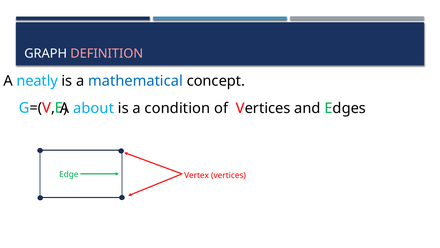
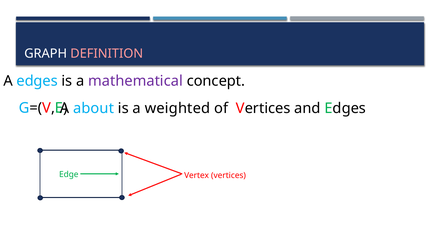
A neatly: neatly -> edges (37, 81)
mathematical colour: blue -> purple (135, 81)
condition: condition -> weighted (177, 108)
